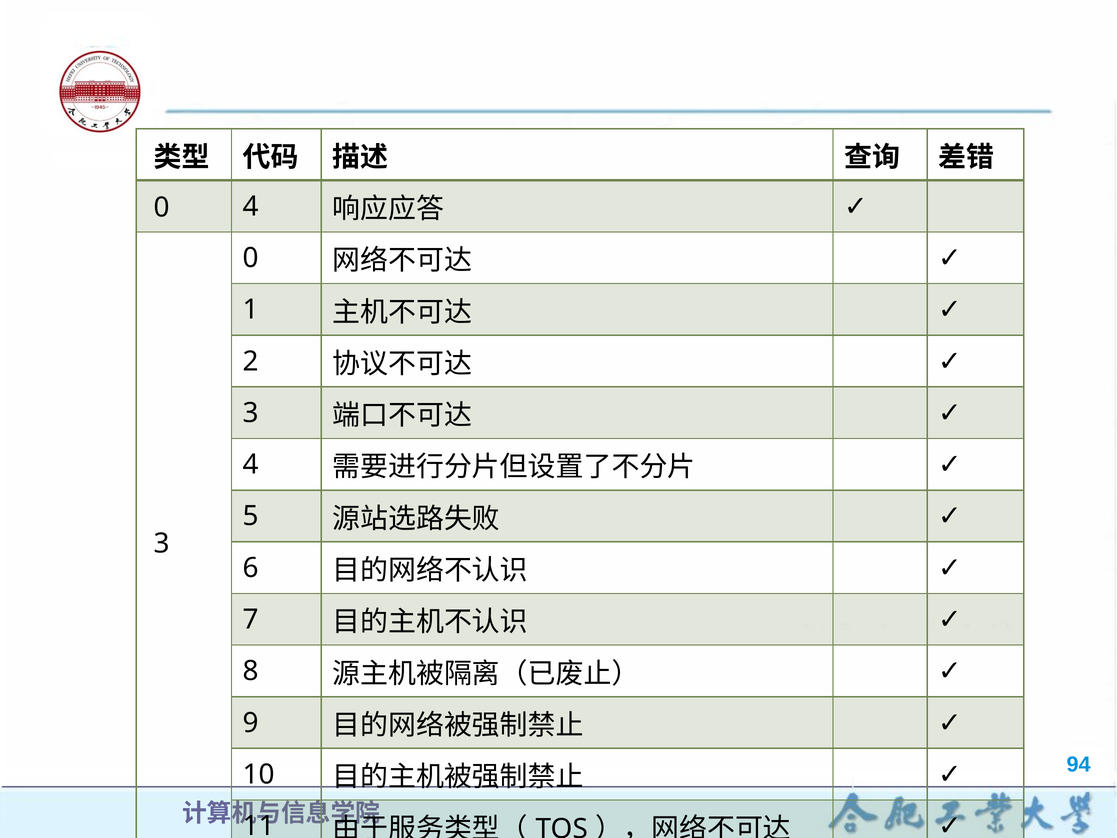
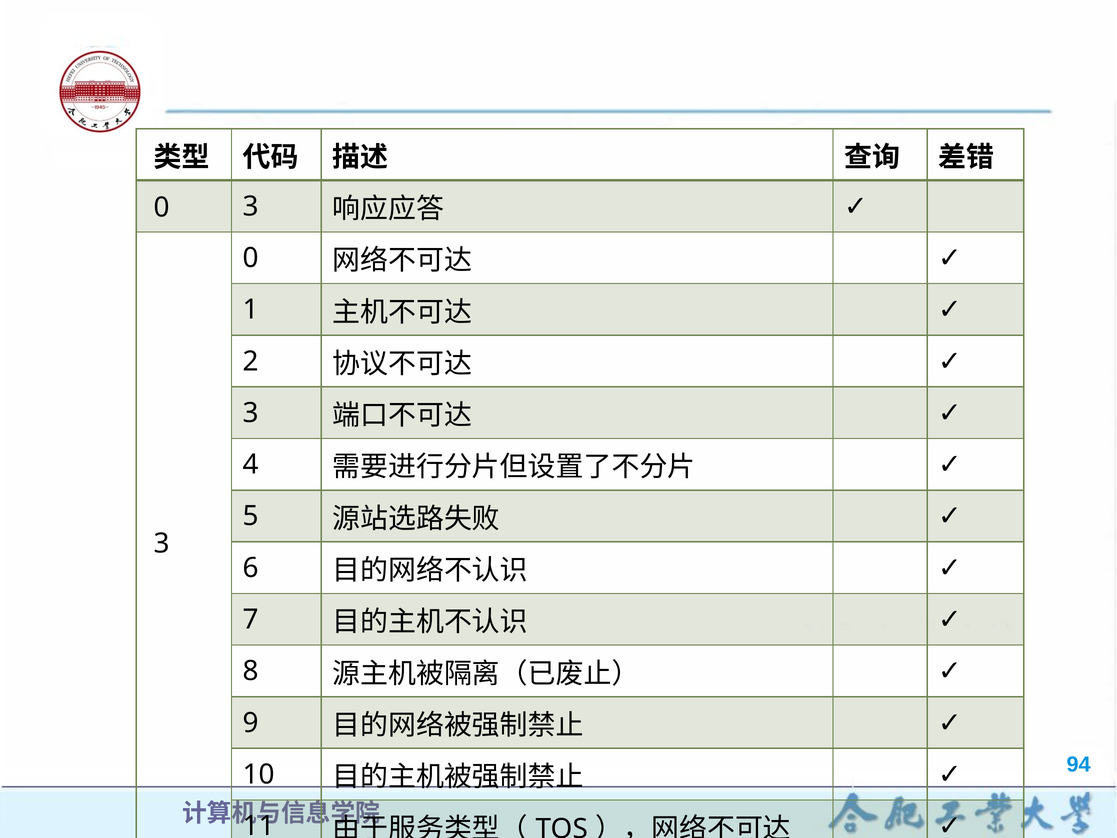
0 4: 4 -> 3 (251, 206)
